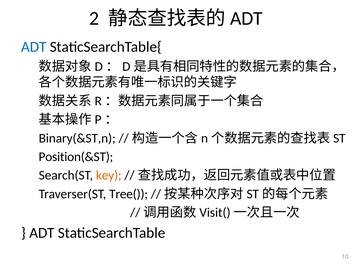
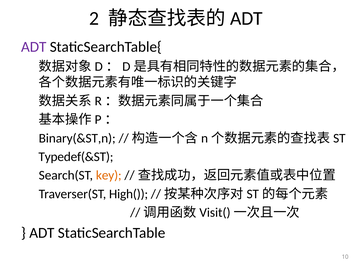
ADT colour: blue -> purple (34, 47)
Position(&ST: Position(&ST -> Typedef(&ST (76, 157)
Tree(: Tree( -> High( (129, 194)
